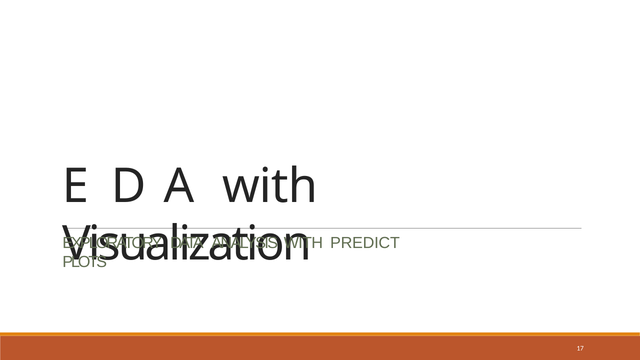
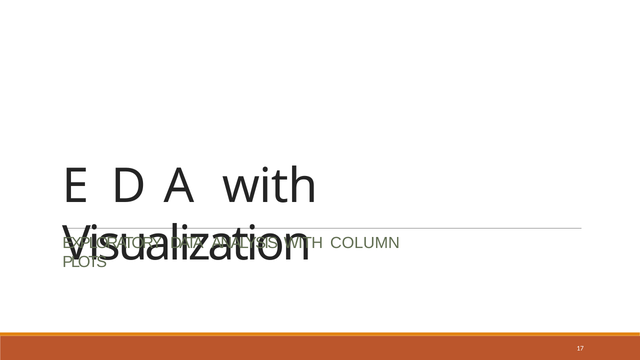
PREDICT: PREDICT -> COLUMN (365, 243)
